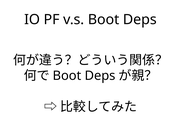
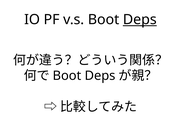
Deps underline: none -> present (140, 20)
